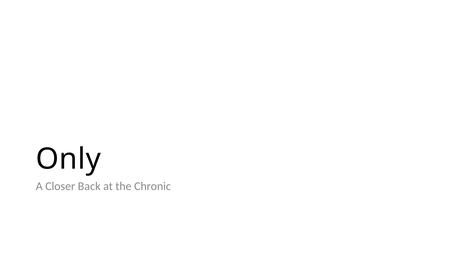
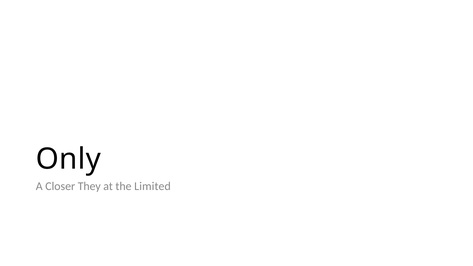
Back: Back -> They (89, 186)
Chronic: Chronic -> Limited (153, 186)
